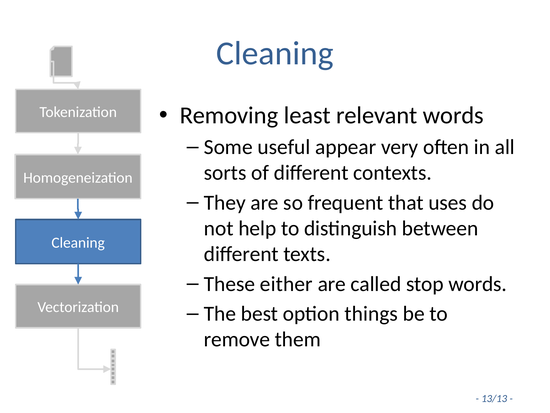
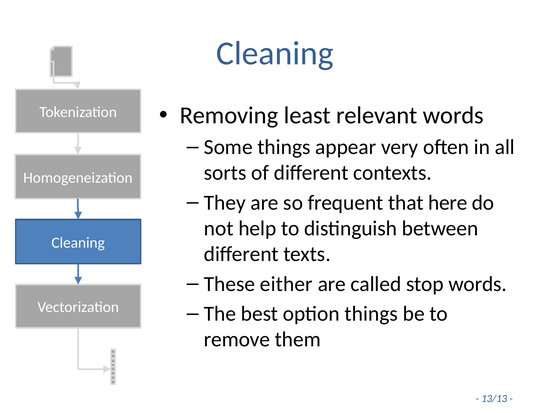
Some useful: useful -> things (284, 147)
uses: uses -> here (448, 202)
